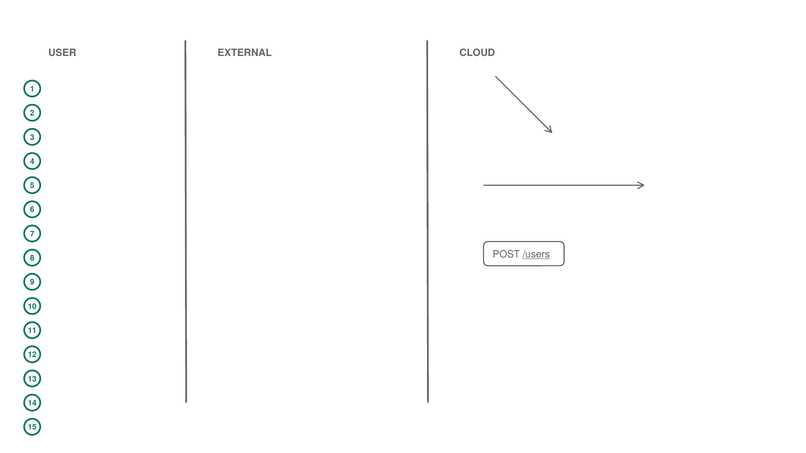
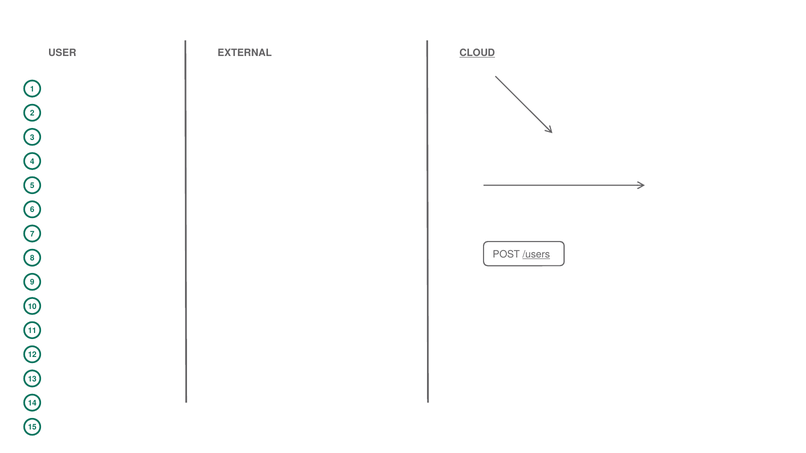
CLOUD underline: none -> present (477, 53)
